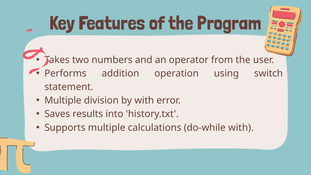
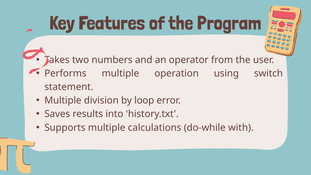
Performs addition: addition -> multiple (120, 73)
by with: with -> loop (144, 100)
